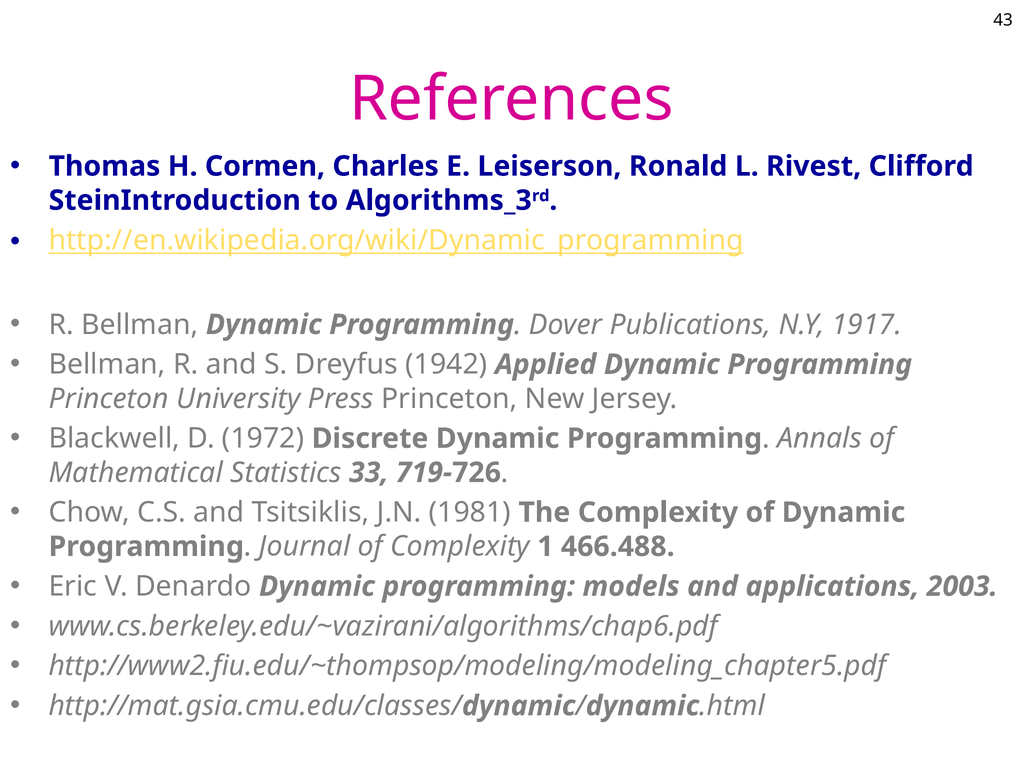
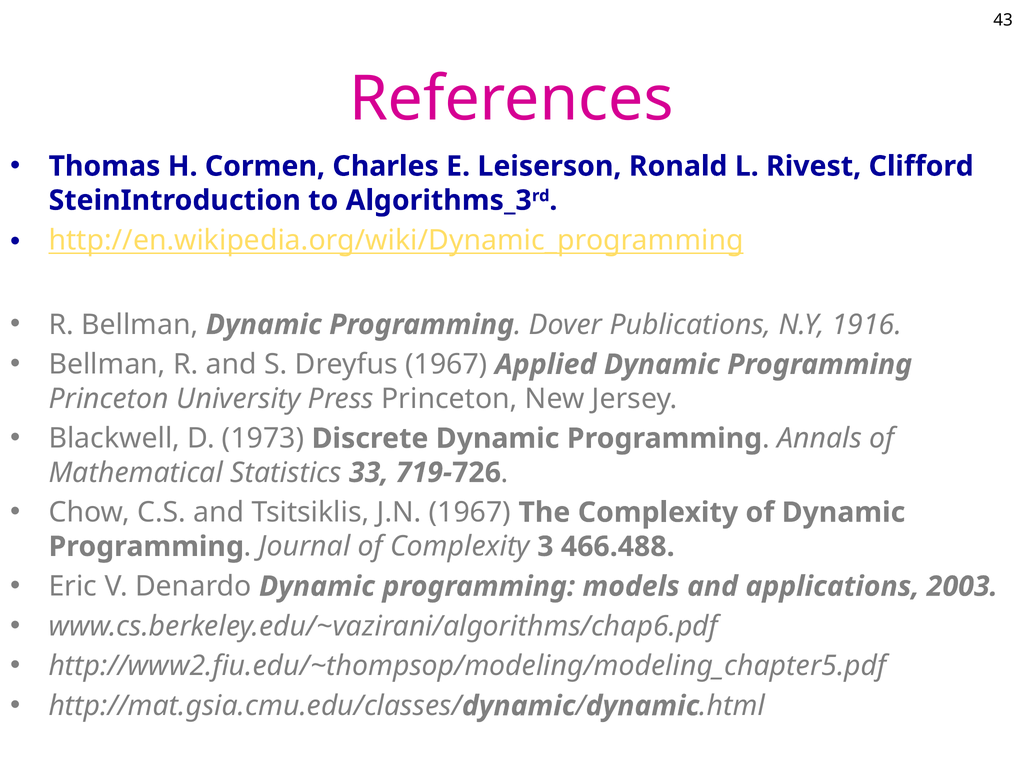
1917: 1917 -> 1916 (867, 324)
Dreyfus 1942: 1942 -> 1967 (446, 364)
1972: 1972 -> 1973 (263, 438)
J.N 1981: 1981 -> 1967 (470, 512)
1: 1 -> 3 (545, 546)
